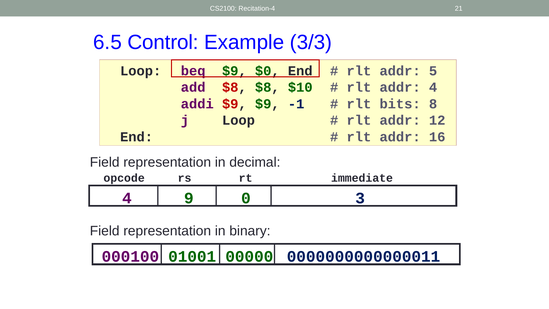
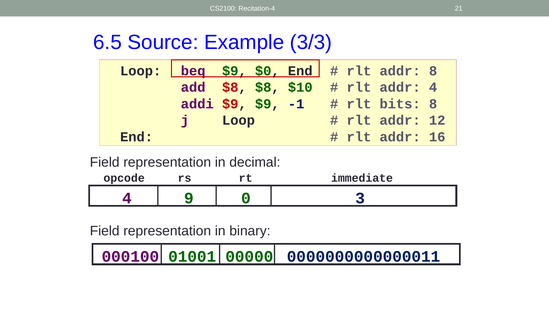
Control: Control -> Source (163, 42)
addr 5: 5 -> 8 (433, 71)
